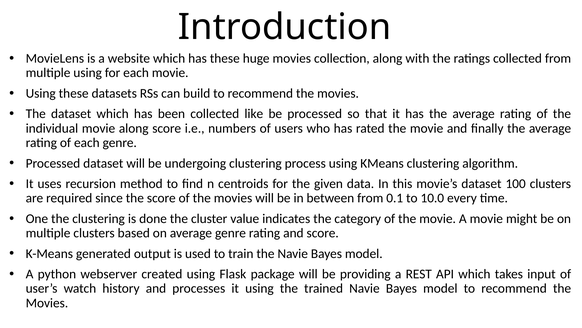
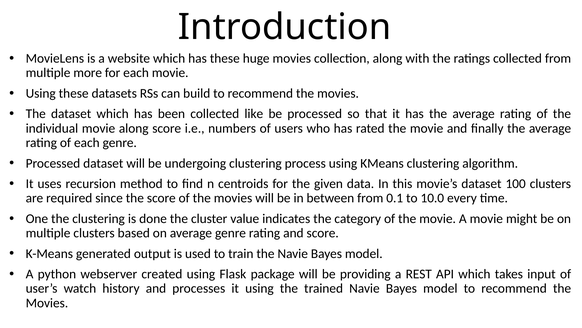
multiple using: using -> more (88, 73)
